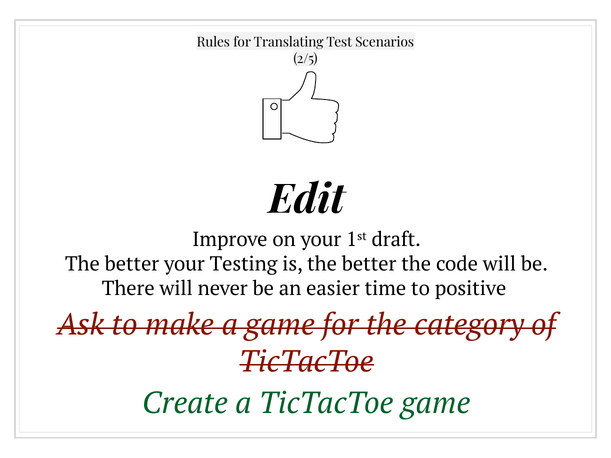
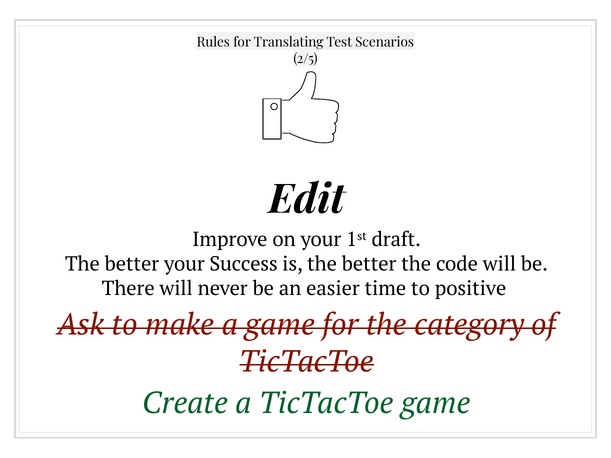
Testing: Testing -> Success (244, 264)
